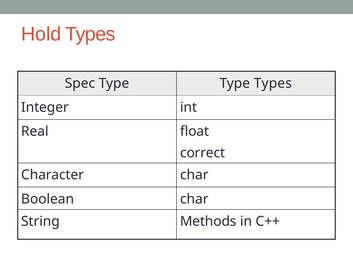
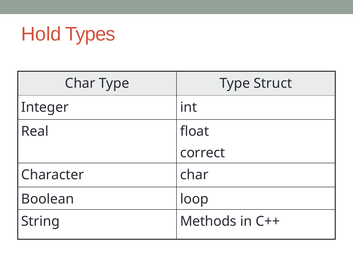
Spec: Spec -> Char (80, 83)
Type Types: Types -> Struct (273, 83)
Boolean char: char -> loop (194, 199)
